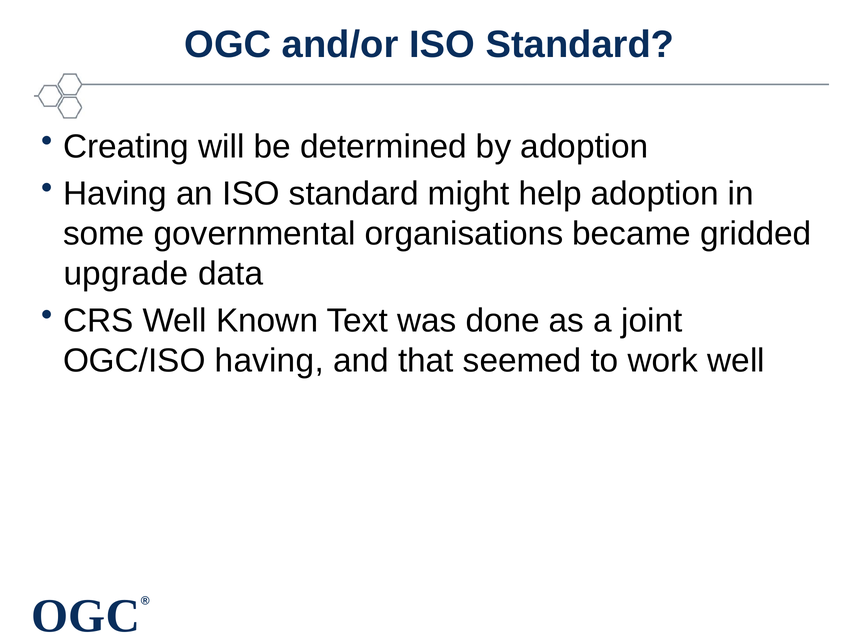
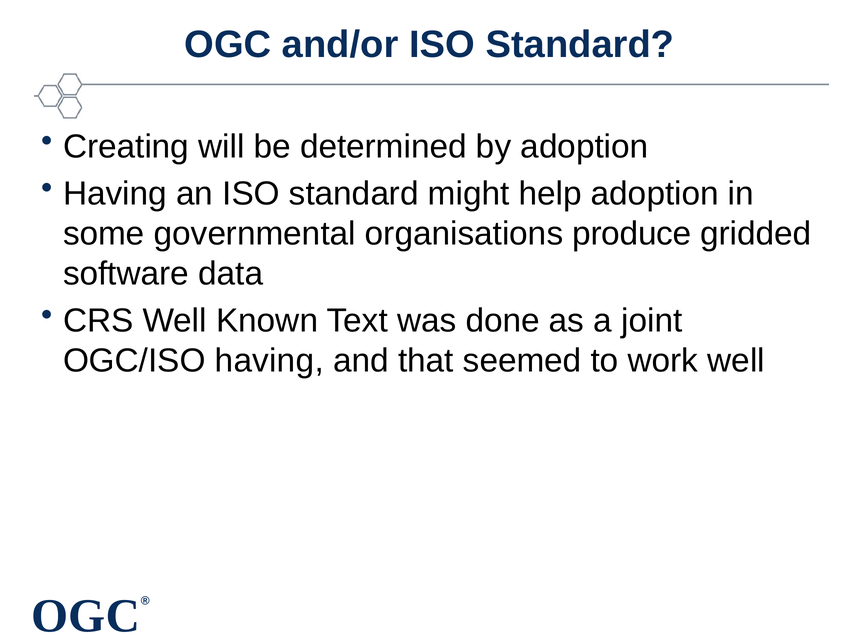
became: became -> produce (632, 234)
upgrade: upgrade -> software (126, 274)
